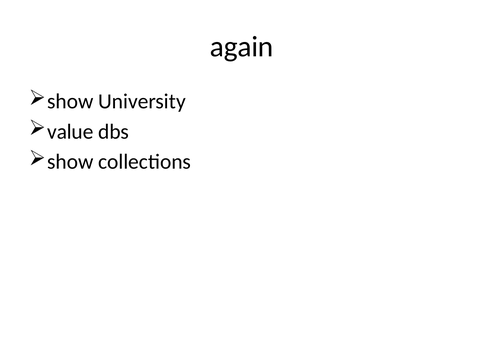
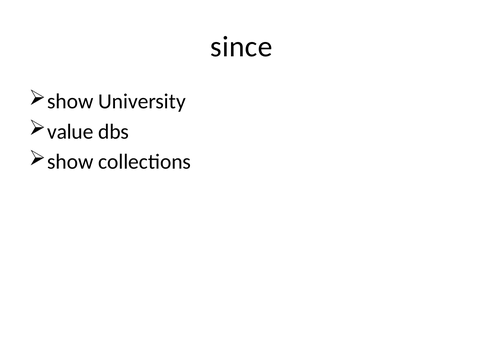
again: again -> since (241, 47)
